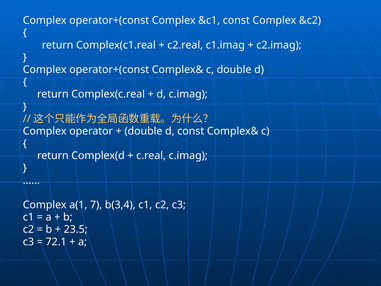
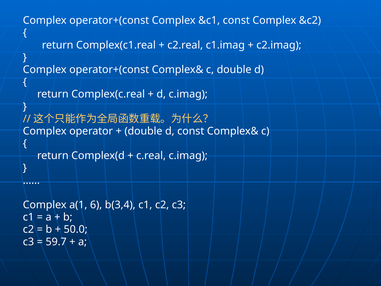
7: 7 -> 6 (96, 205)
23.5: 23.5 -> 50.0 (76, 229)
72.1: 72.1 -> 59.7 (56, 242)
